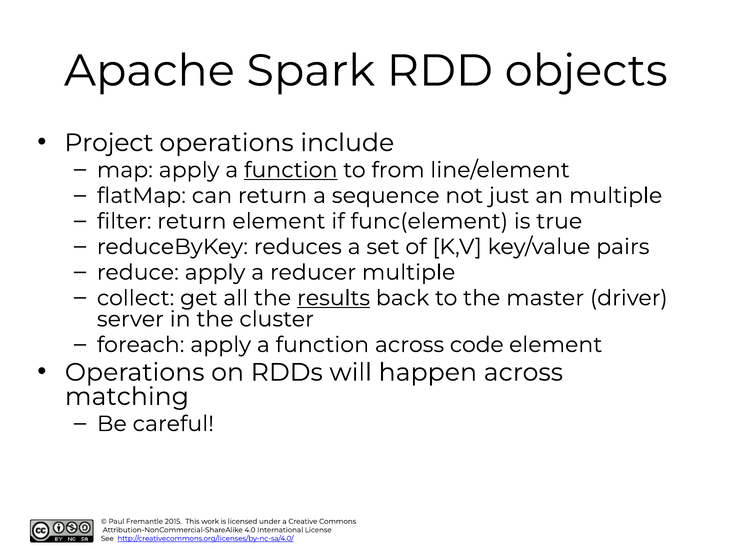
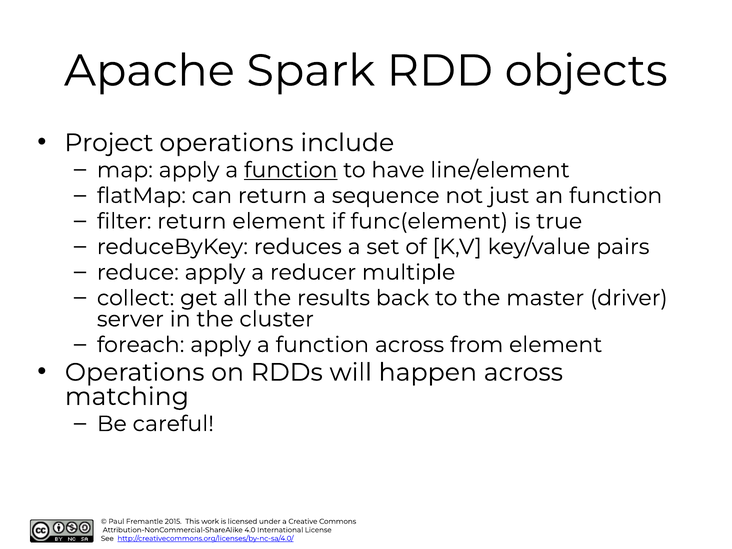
from: from -> have (398, 170)
an multiple: multiple -> function (616, 196)
results underline: present -> none (334, 298)
code: code -> from (477, 345)
